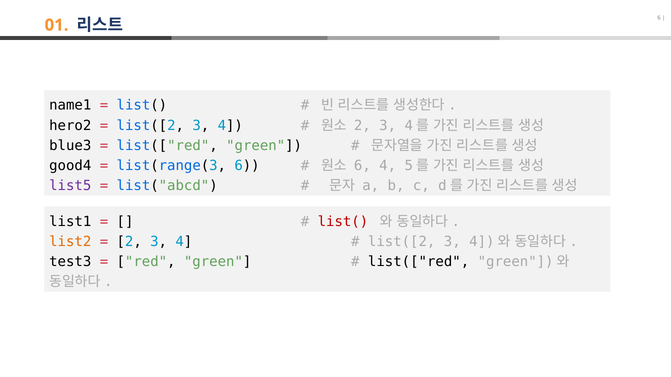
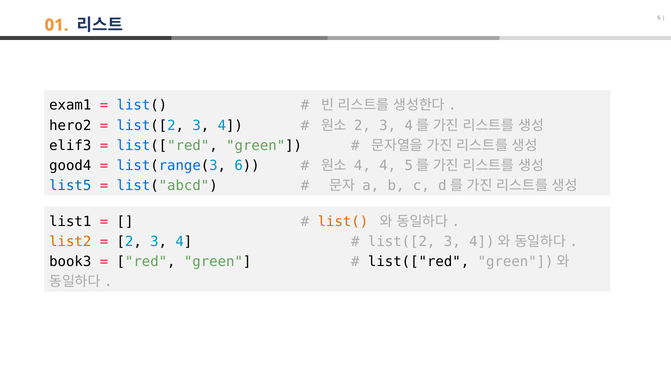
name1: name1 -> exam1 (70, 105)
blue3: blue3 -> elif3 (70, 146)
6: 6 -> 4 (362, 166)
list5 colour: purple -> blue (70, 186)
list( colour: red -> orange (343, 222)
test3: test3 -> book3 (70, 262)
